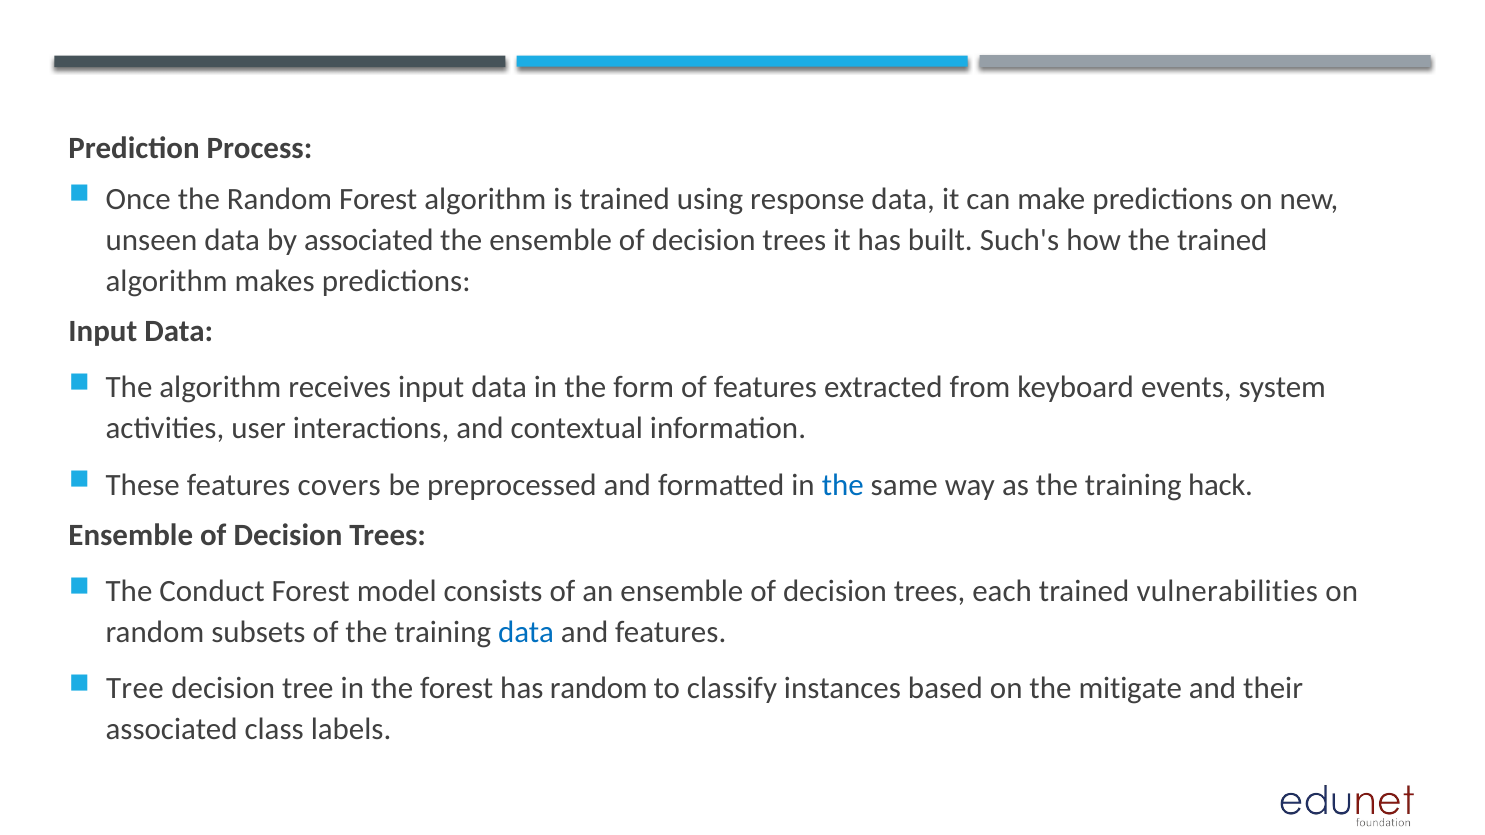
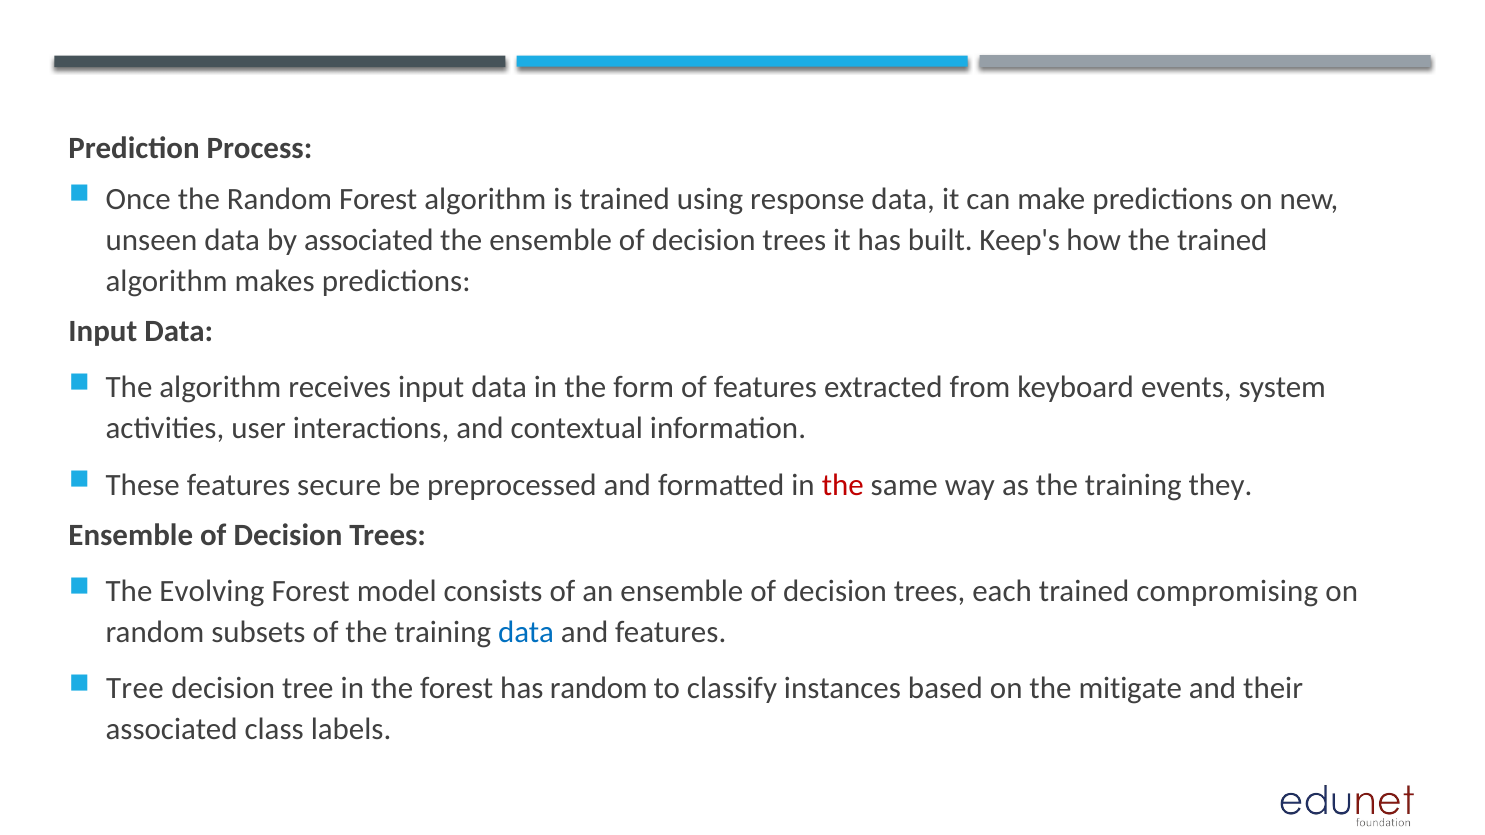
Such's: Such's -> Keep's (1020, 240)
covers: covers -> secure (339, 485)
the colour: blue -> red (843, 485)
hack: hack -> they (1220, 485)
Conduct: Conduct -> Evolving (212, 592)
vulnerabilities: vulnerabilities -> compromising (1227, 592)
